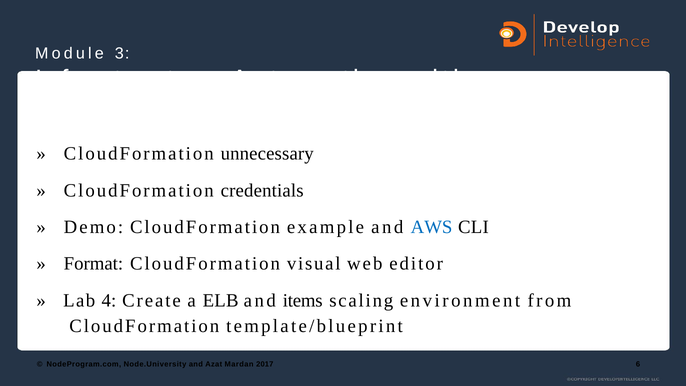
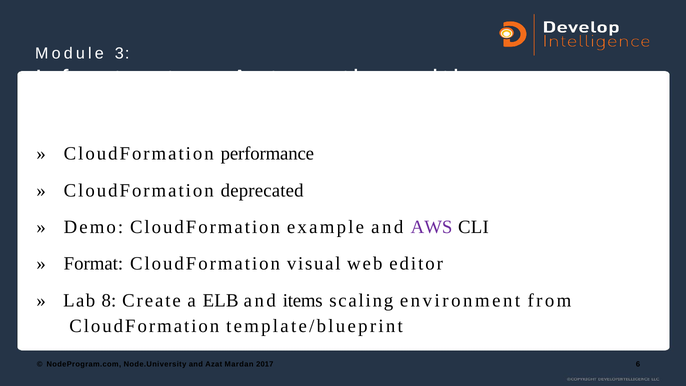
unnecessary: unnecessary -> performance (267, 154)
credentials: credentials -> deprecated (262, 190)
AWS colour: blue -> purple (432, 227)
4: 4 -> 8 (109, 300)
